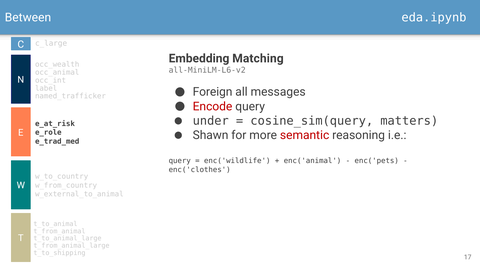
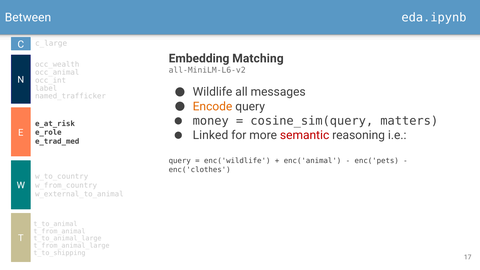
Foreign: Foreign -> Wildlife (212, 92)
Encode colour: red -> orange (212, 106)
under: under -> money (211, 121)
Shawn: Shawn -> Linked (210, 135)
